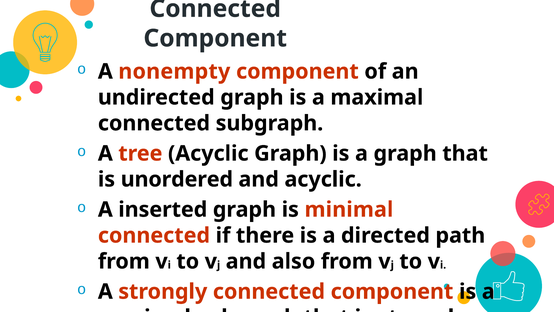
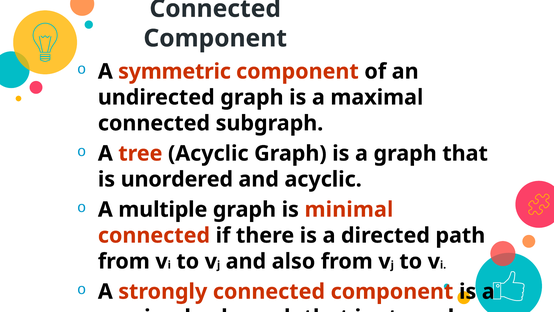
nonempty: nonempty -> symmetric (175, 71)
inserted: inserted -> multiple (163, 209)
